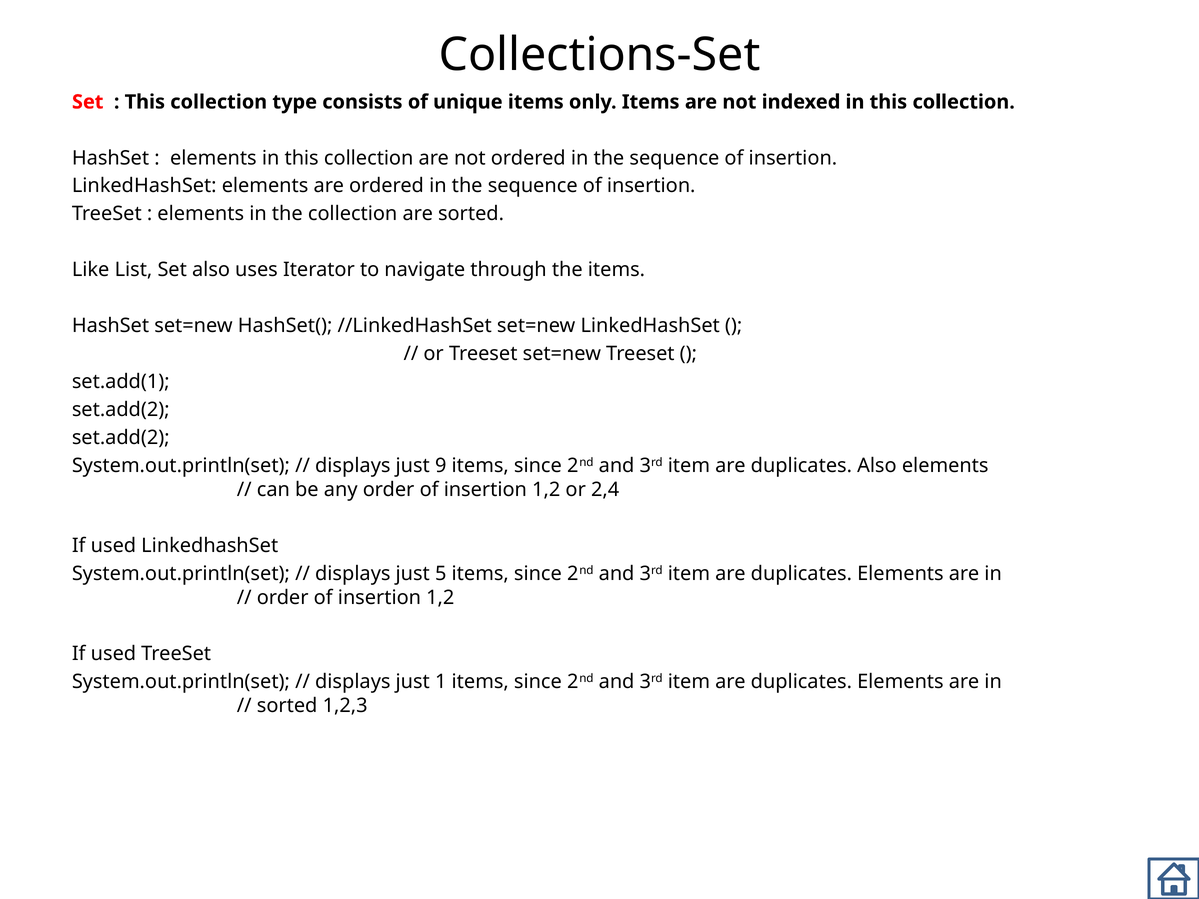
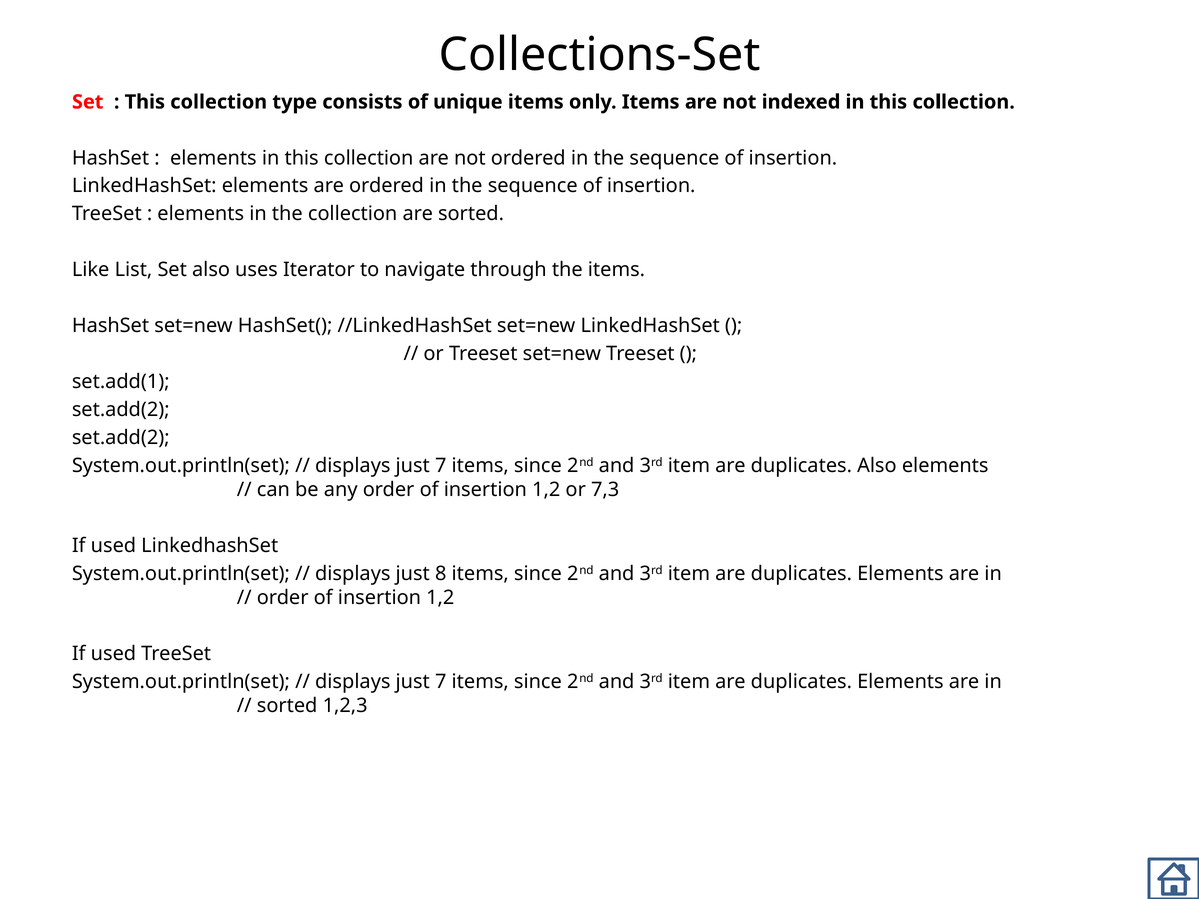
9: 9 -> 7 (441, 466)
2,4: 2,4 -> 7,3 (605, 490)
5: 5 -> 8 (441, 574)
1: 1 -> 7 (441, 682)
